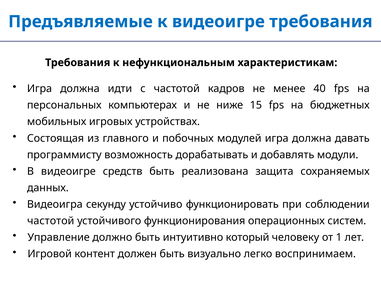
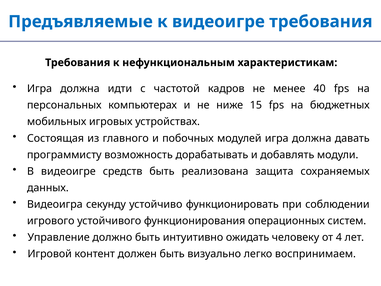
частотой: частотой -> игрового (51, 221)
который: который -> ожидать (248, 237)
1: 1 -> 4 (339, 237)
